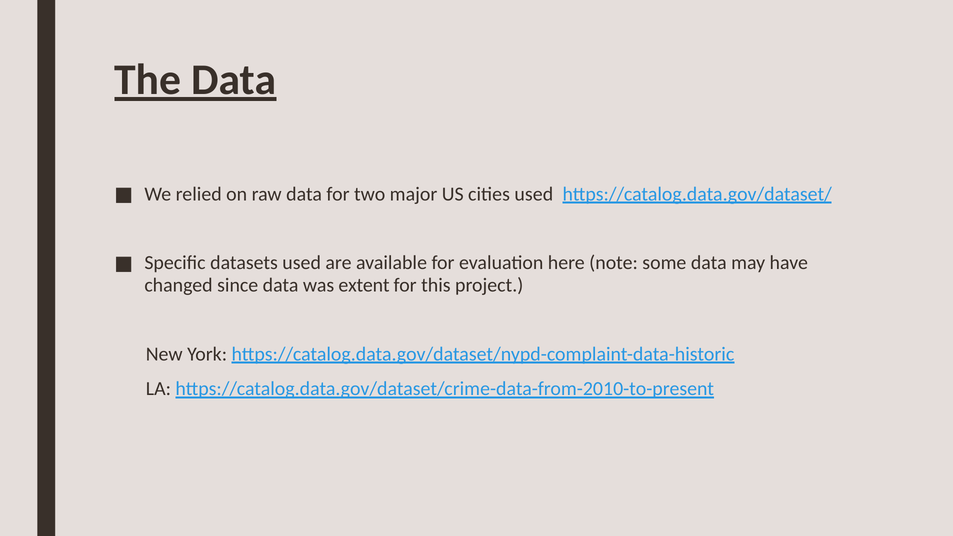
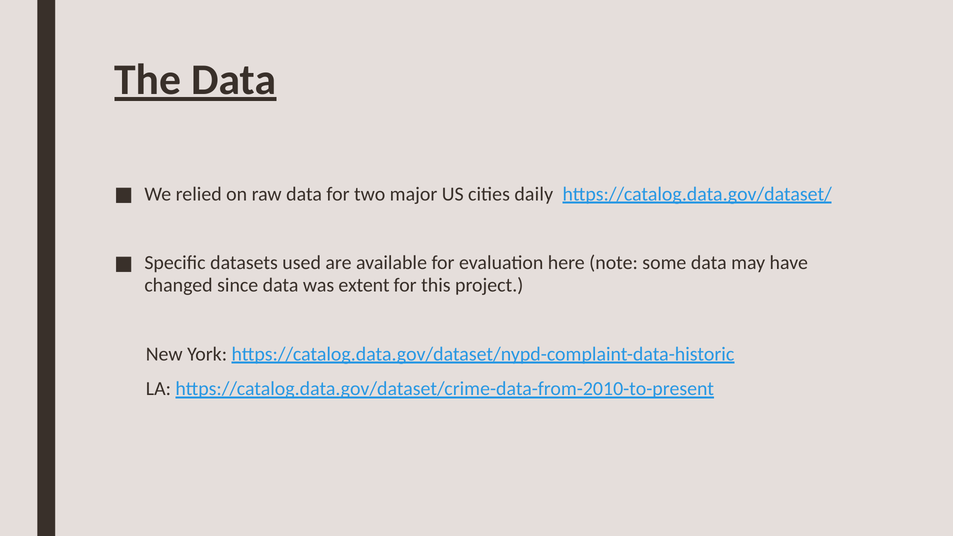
cities used: used -> daily (534, 194)
